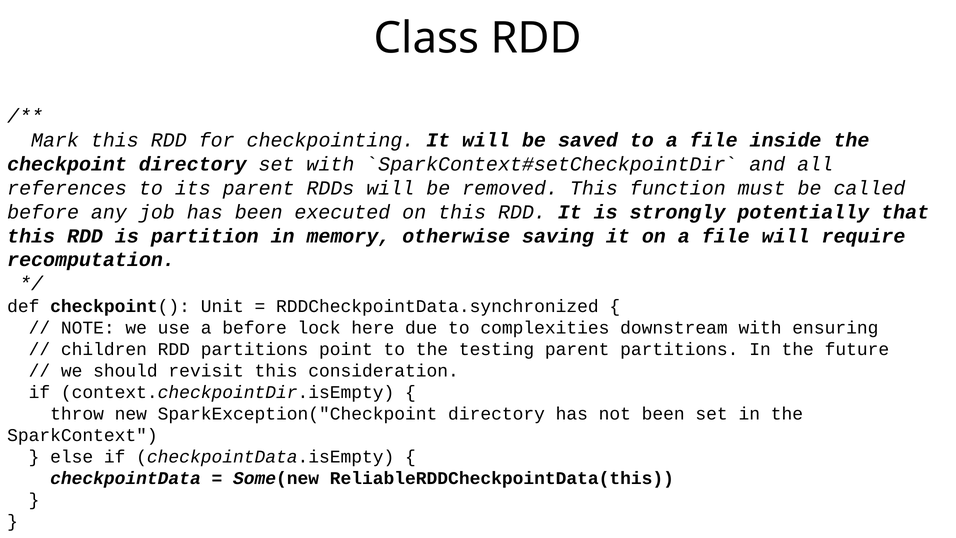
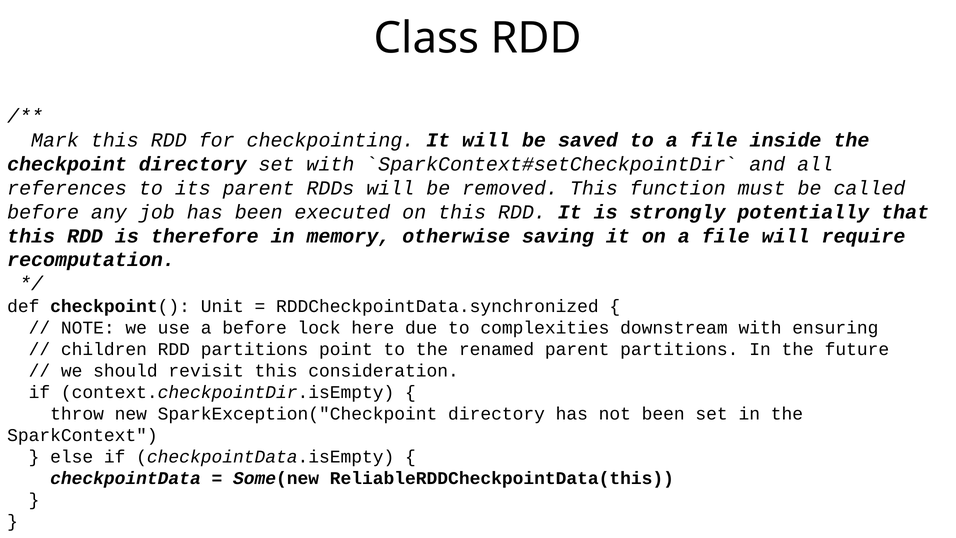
partition: partition -> therefore (205, 236)
testing: testing -> renamed (497, 349)
